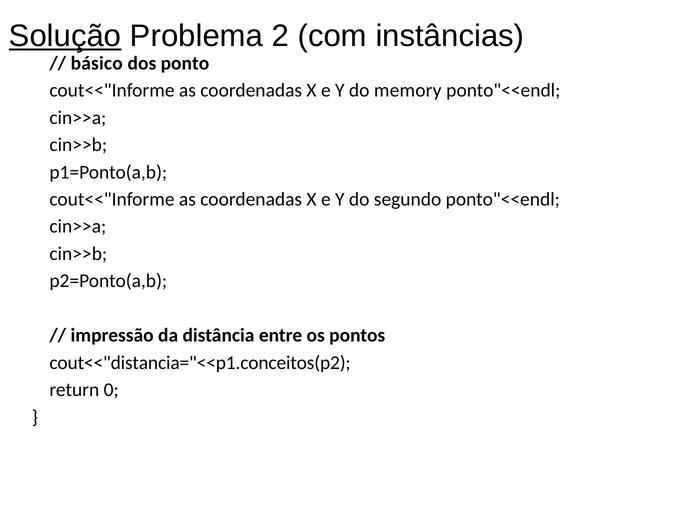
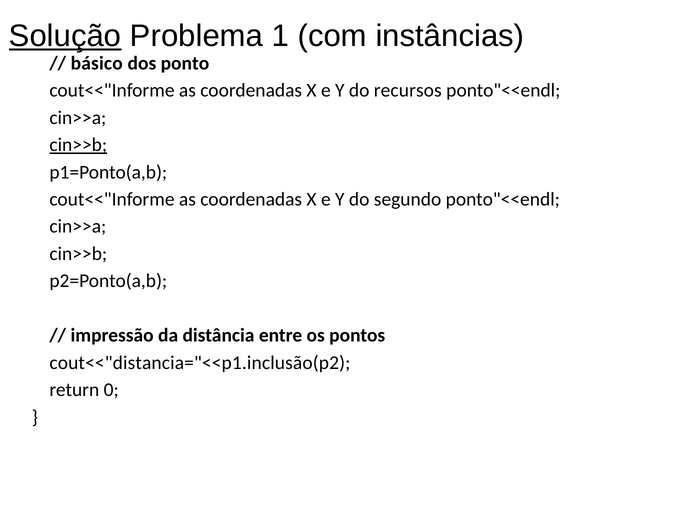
2: 2 -> 1 (280, 36)
memory: memory -> recursos (408, 90)
cin>>b underline: none -> present (78, 145)
cout<<"distancia="<<p1.conceitos(p2: cout<<"distancia="<<p1.conceitos(p2 -> cout<<"distancia="<<p1.inclusão(p2 (200, 363)
